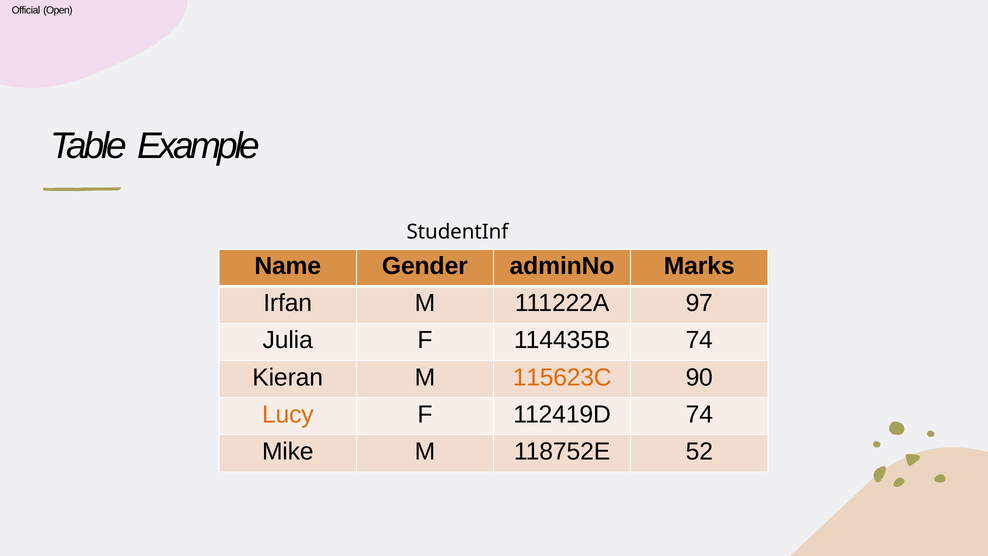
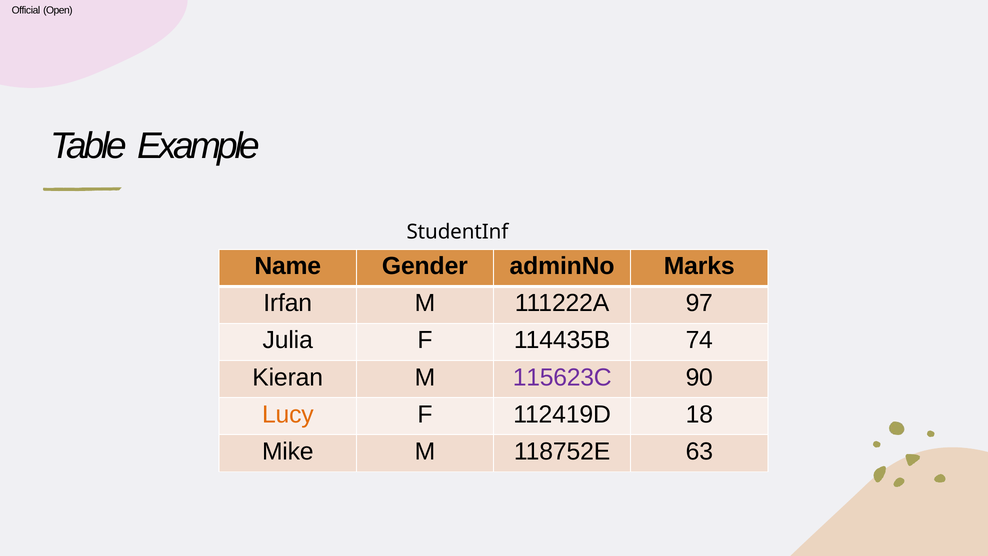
115623C colour: orange -> purple (562, 377)
112419D 74: 74 -> 18 (699, 414)
52: 52 -> 63 (699, 451)
